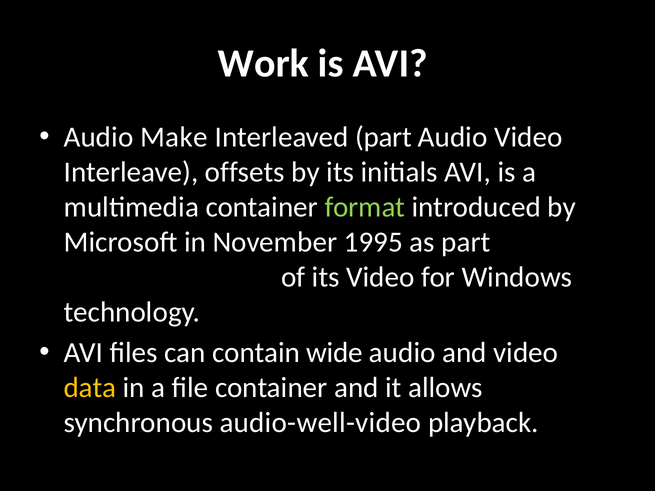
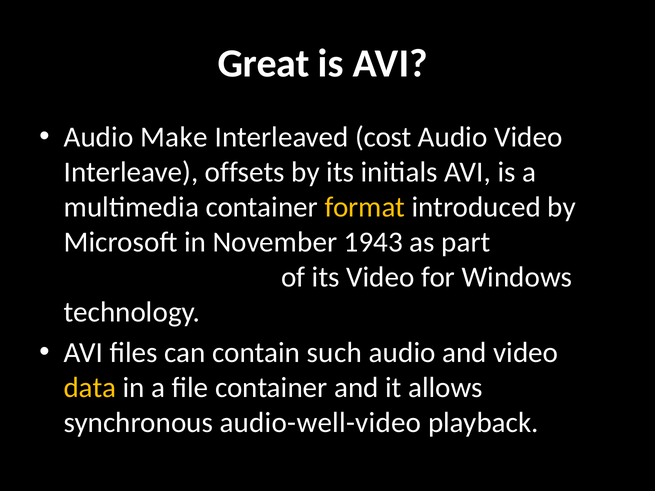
Work: Work -> Great (264, 63)
Interleaved part: part -> cost (383, 137)
format colour: light green -> yellow (365, 207)
1995: 1995 -> 1943 (373, 242)
wide: wide -> such (334, 353)
